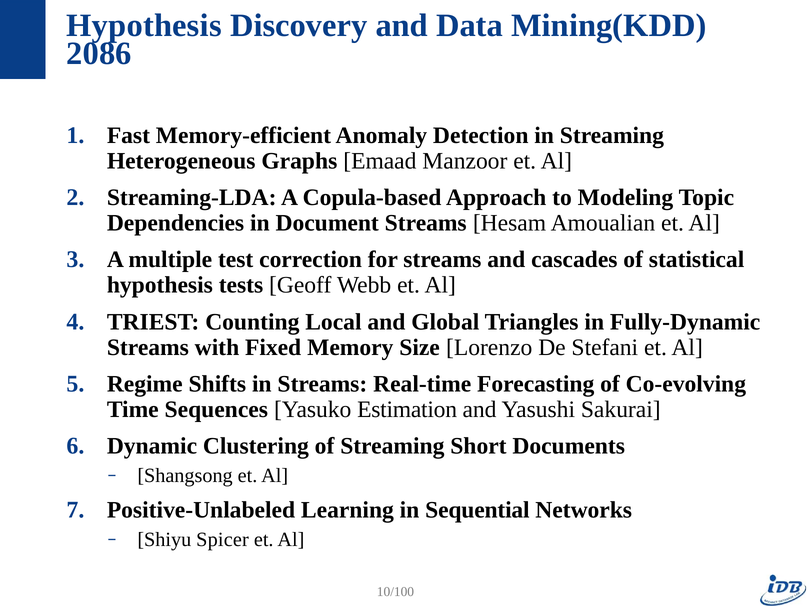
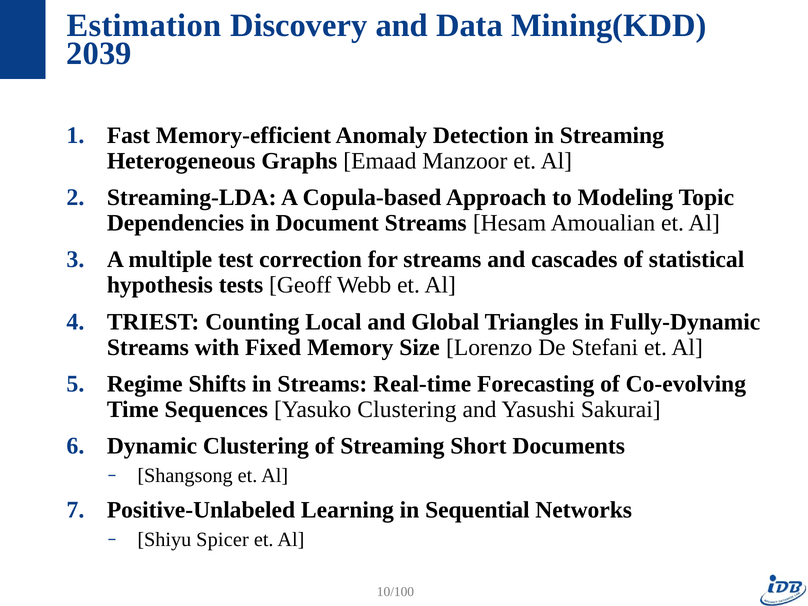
Hypothesis: Hypothesis -> Estimation (144, 25)
2086: 2086 -> 2039 (99, 54)
Yasuko Estimation: Estimation -> Clustering (407, 409)
